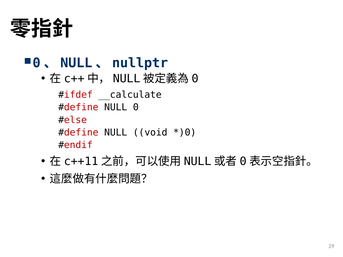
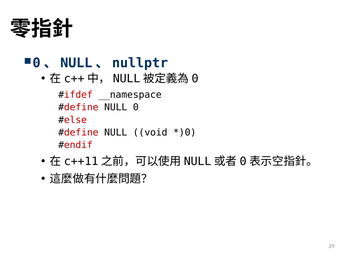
__calculate: __calculate -> __namespace (130, 95)
